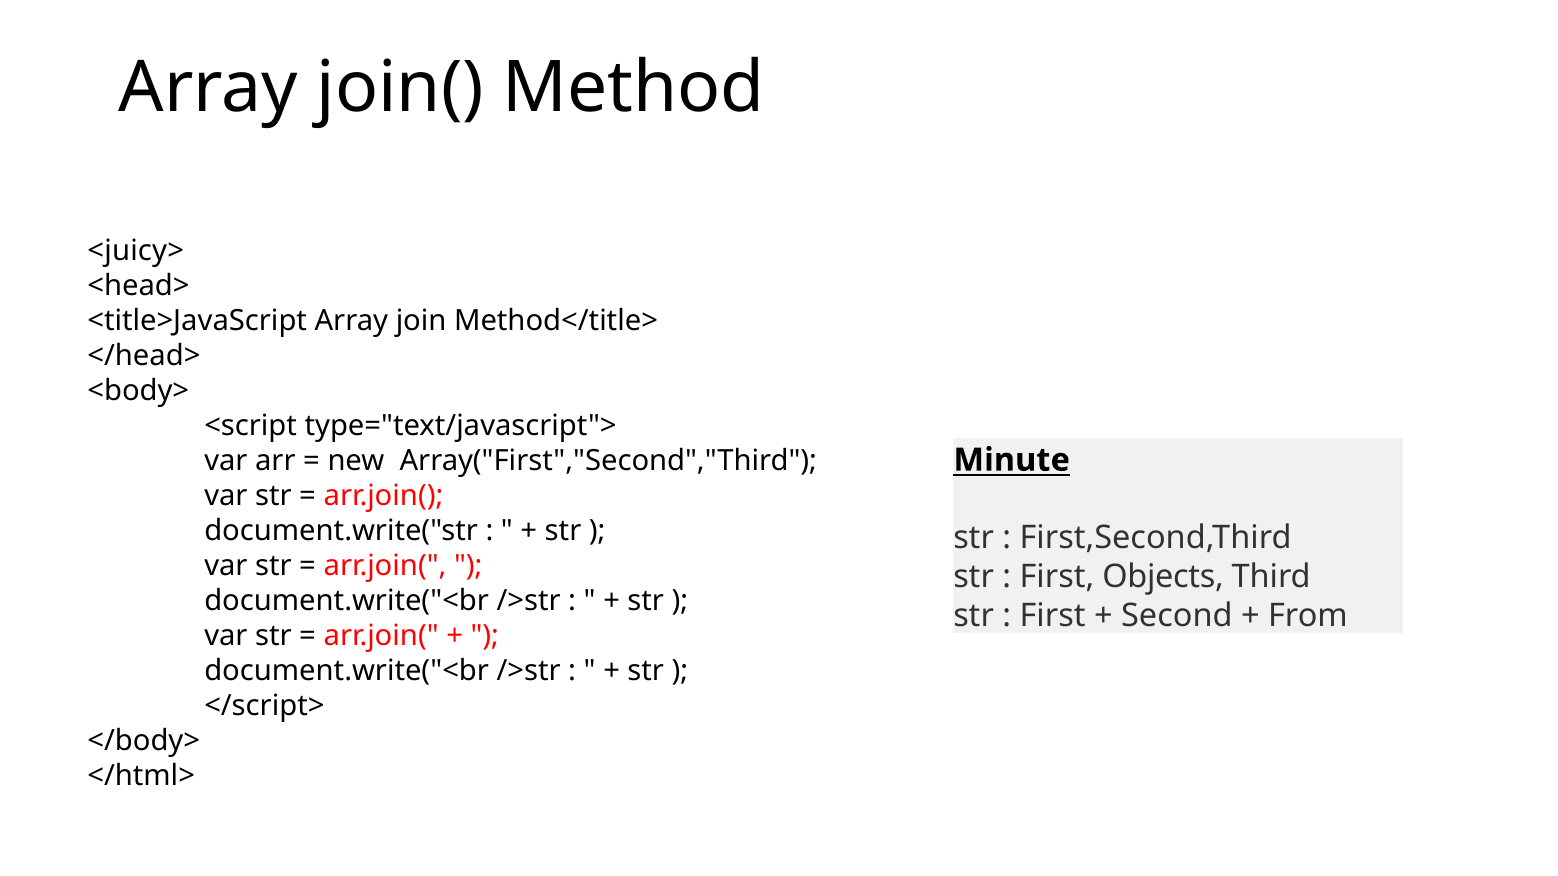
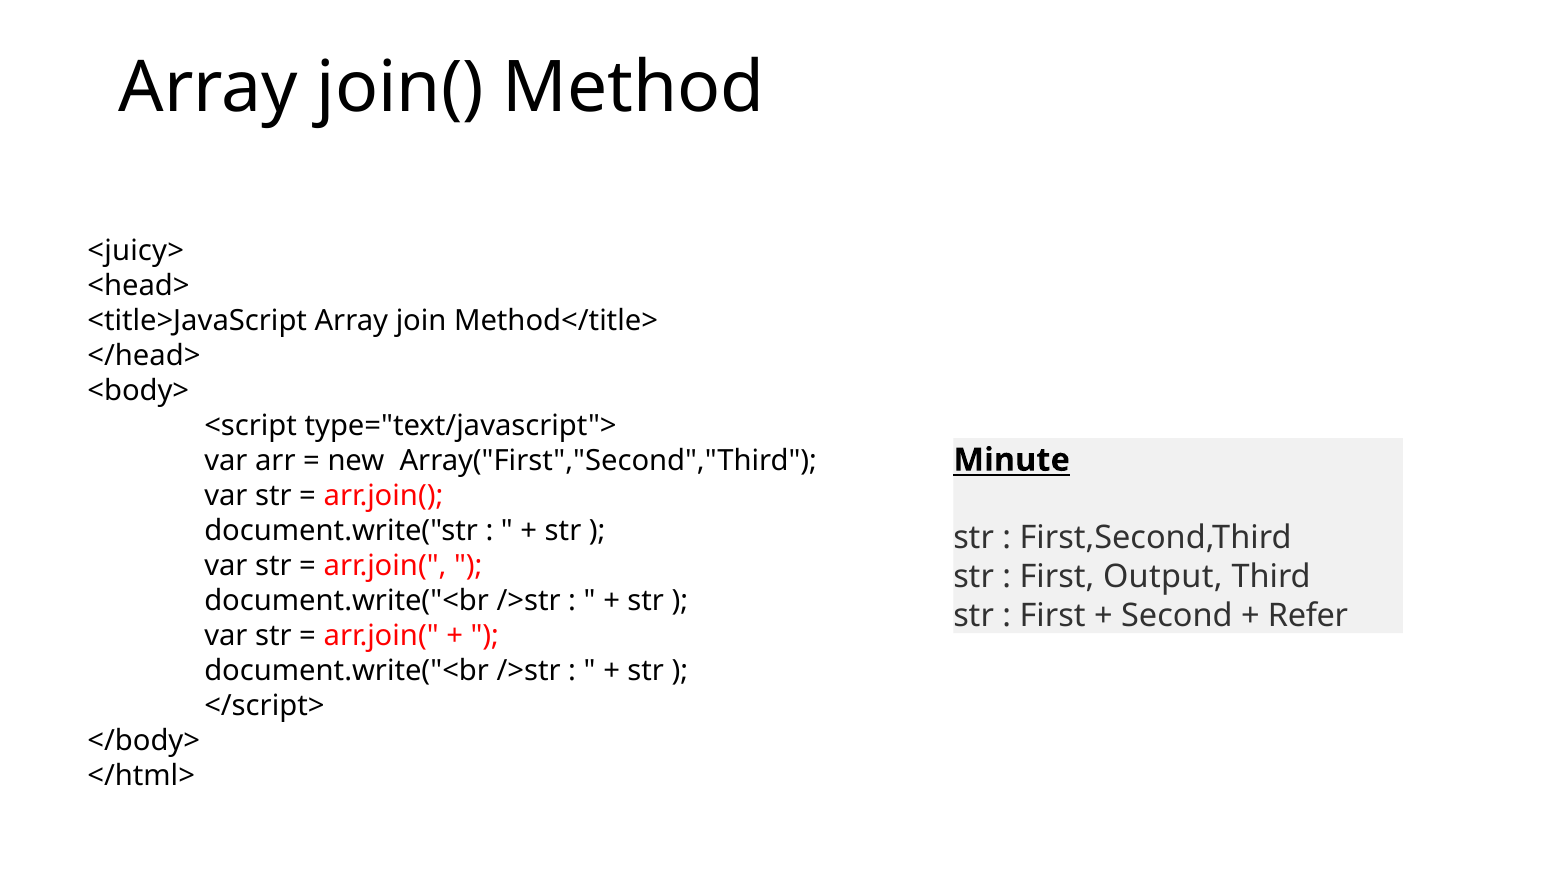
Objects: Objects -> Output (1163, 577)
From: From -> Refer (1308, 616)
